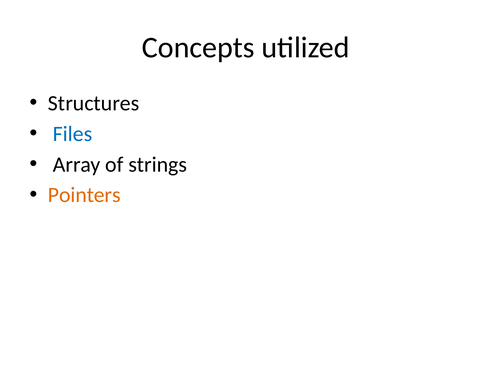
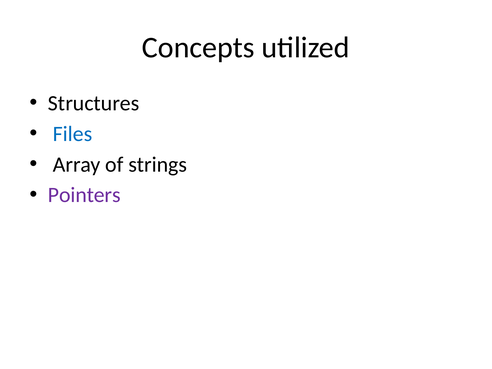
Pointers colour: orange -> purple (84, 195)
